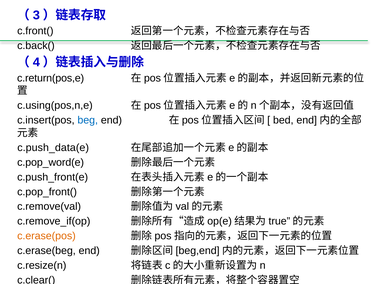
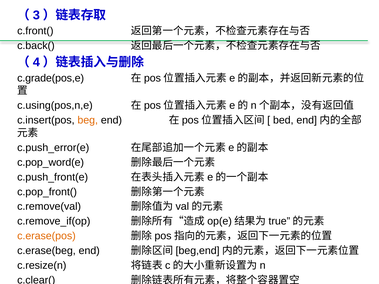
c.return(pos,e: c.return(pos,e -> c.grade(pos,e (51, 78)
beg colour: blue -> orange (88, 120)
c.push_data(e: c.push_data(e -> c.push_error(e (53, 148)
